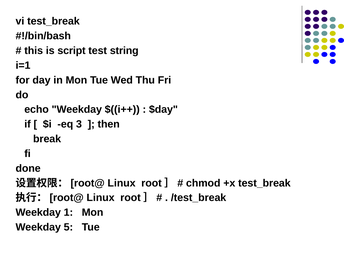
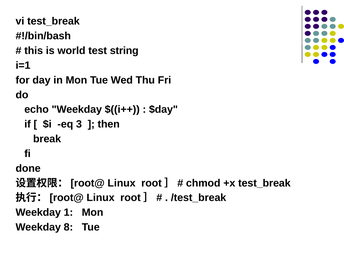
script: script -> world (71, 51)
5: 5 -> 8 (68, 227)
